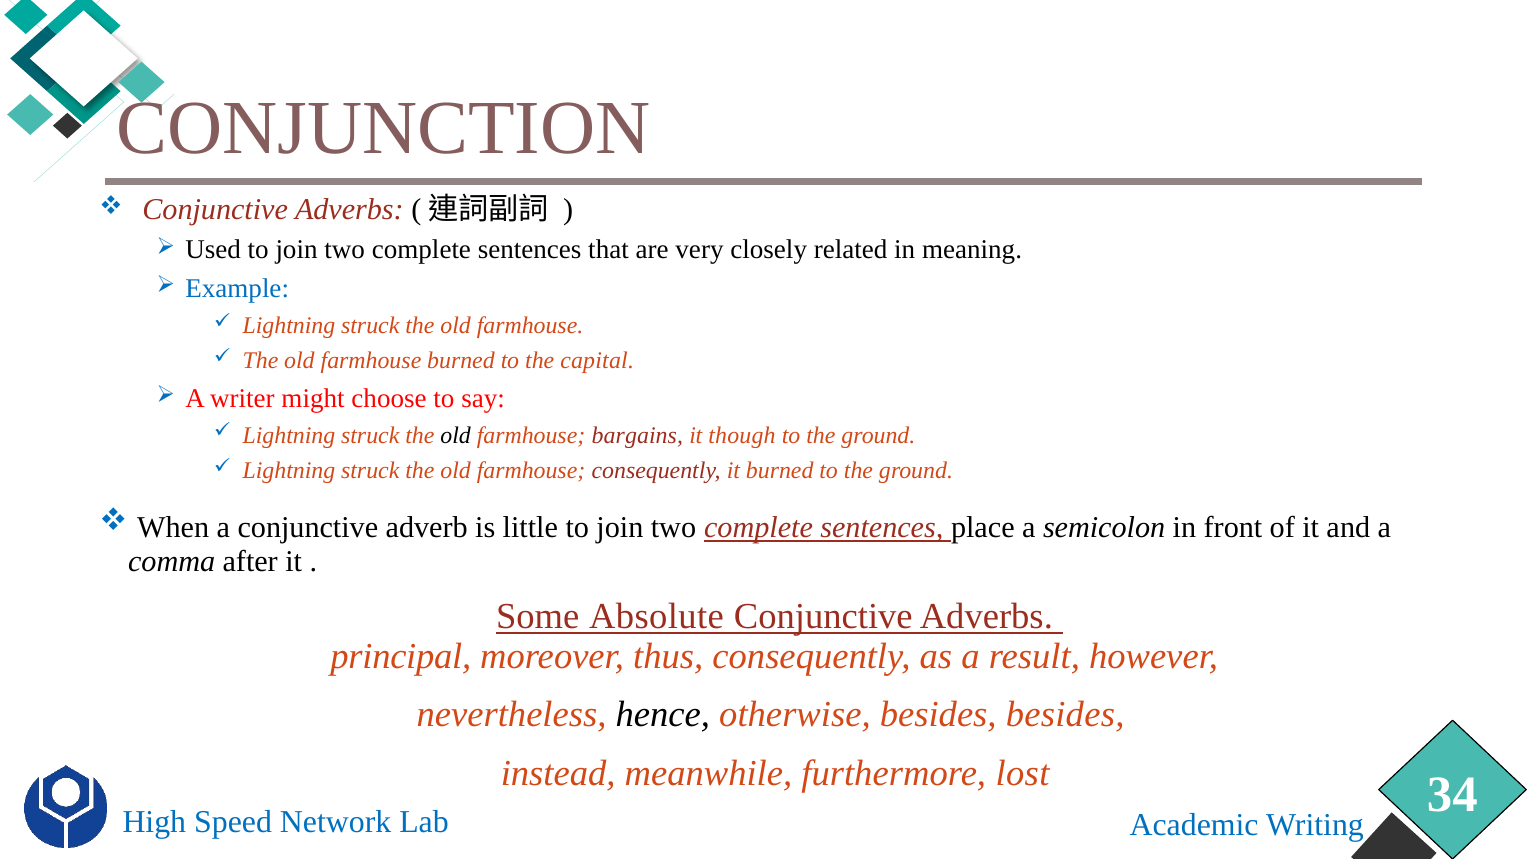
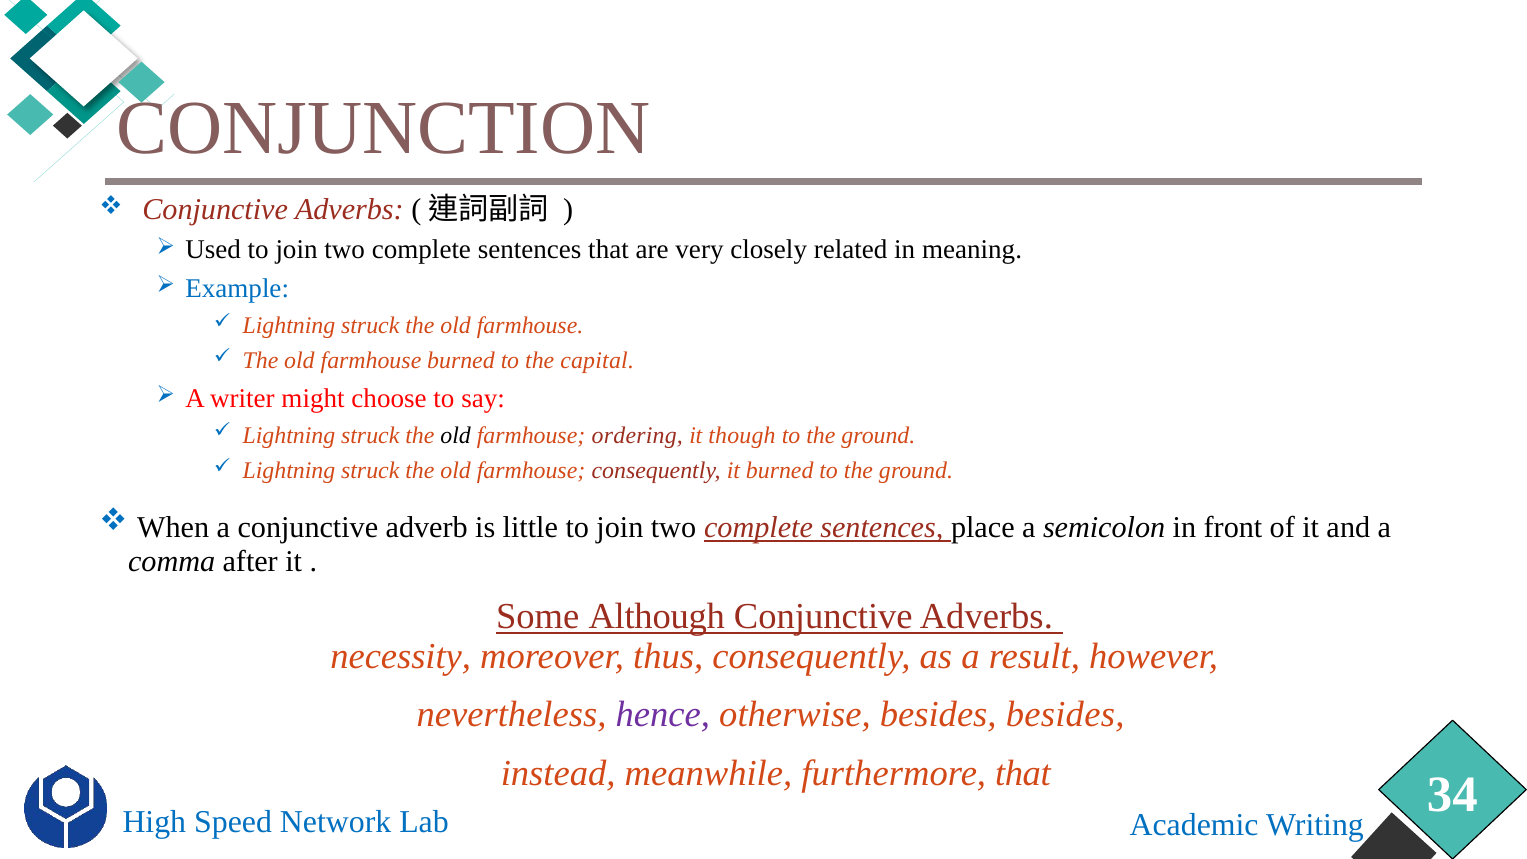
bargains: bargains -> ordering (637, 435)
Absolute: Absolute -> Although (657, 617)
principal: principal -> necessity (401, 656)
hence colour: black -> purple (663, 715)
furthermore lost: lost -> that (1023, 773)
